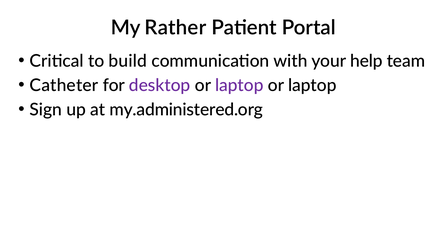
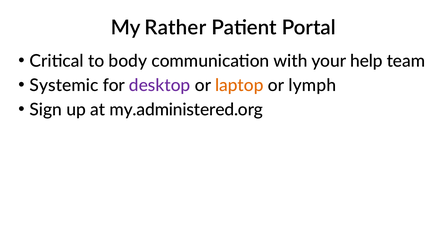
build: build -> body (128, 61)
Catheter: Catheter -> Systemic (64, 85)
laptop colour: purple -> orange (239, 85)
laptop: laptop -> lymph (312, 85)
